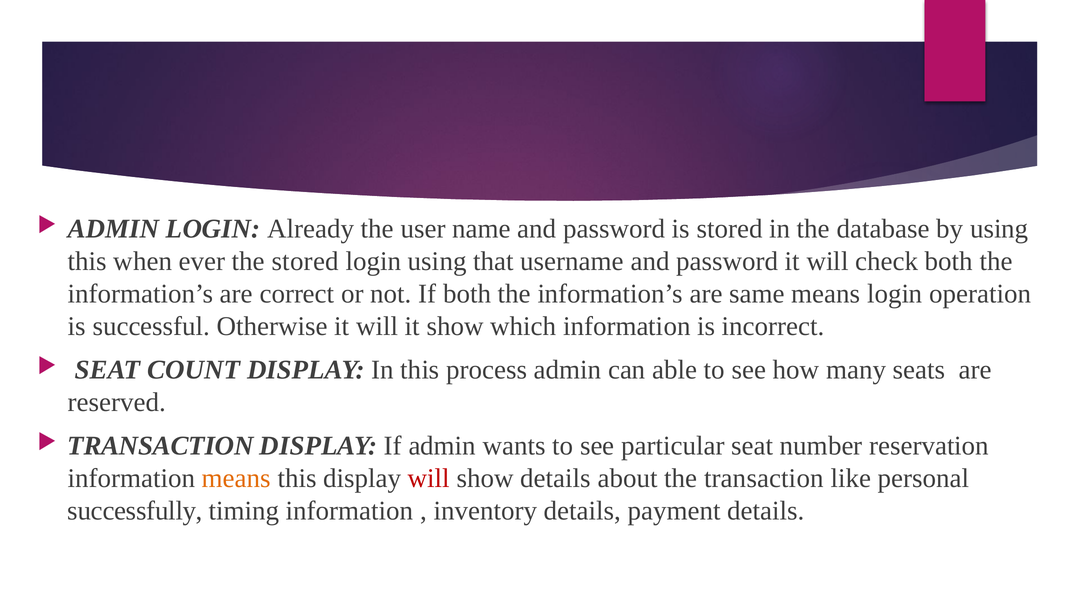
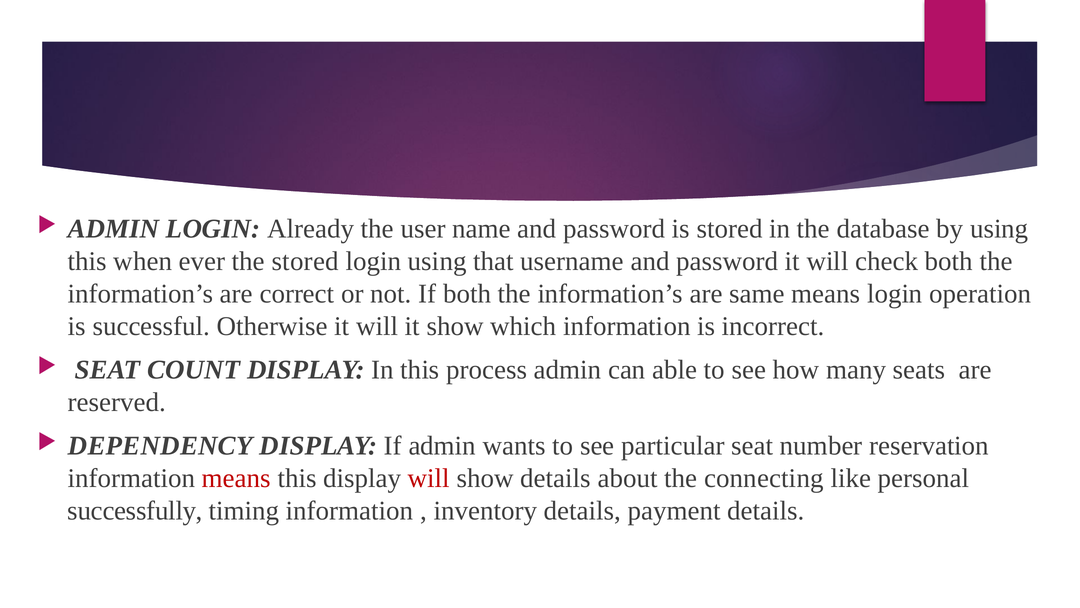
TRANSACTION: TRANSACTION -> DEPENDENCY (160, 446)
means colour: orange -> red (236, 478)
the transaction: transaction -> connecting (764, 478)
